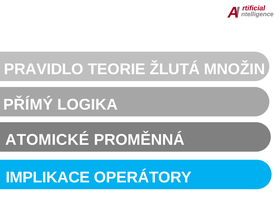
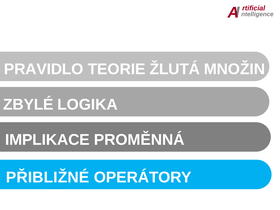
PŘÍMÝ: PŘÍMÝ -> ZBYLÉ (28, 105)
ATOMICKÉ: ATOMICKÉ -> IMPLIKACE (47, 140)
IMPLIKACE: IMPLIKACE -> PŘIBLIŽNÉ (48, 177)
